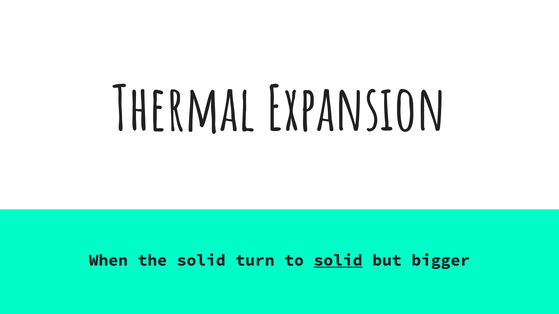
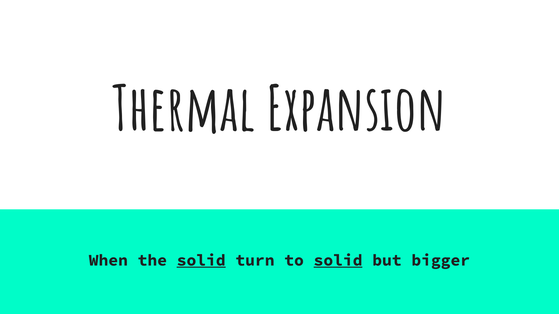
solid underline: none -> present (201, 261)
